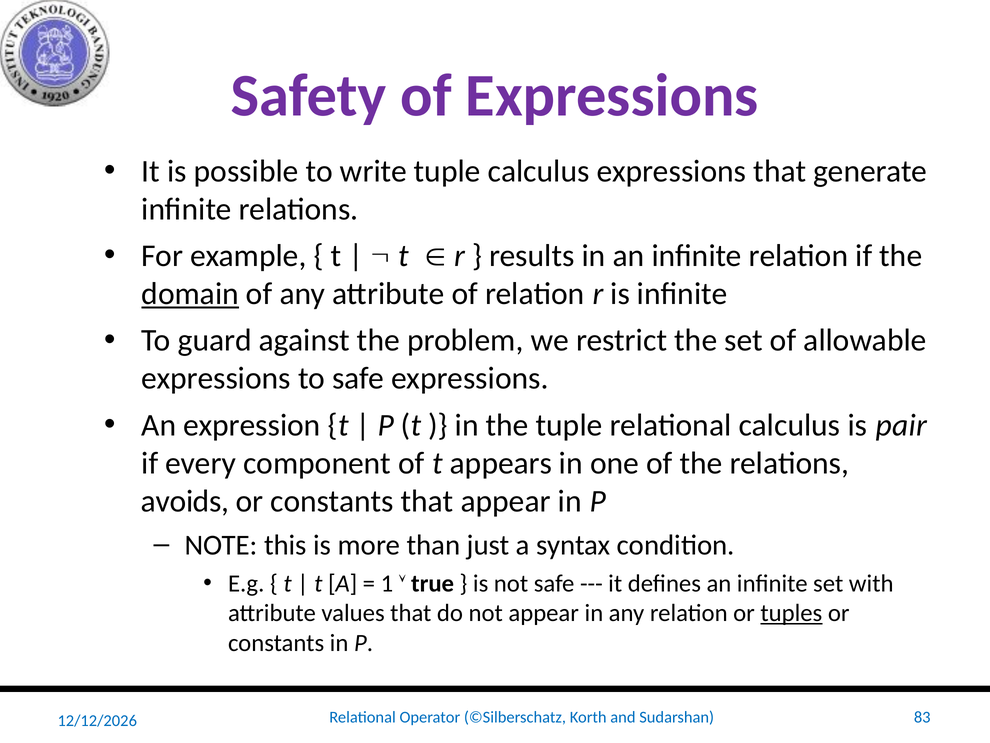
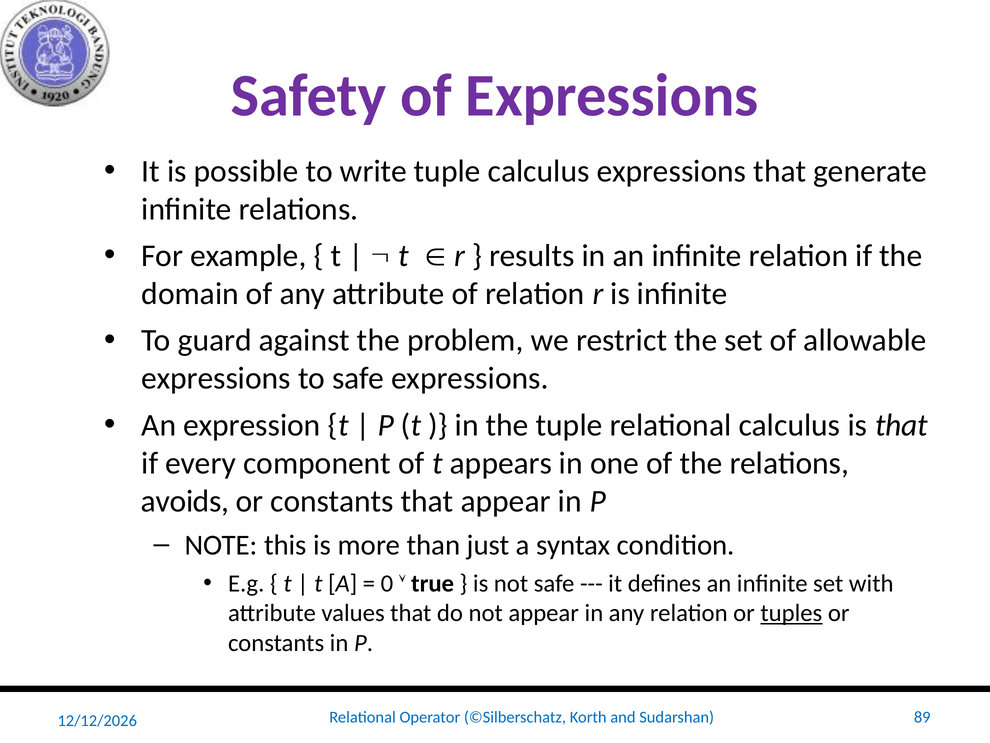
domain underline: present -> none (190, 294)
is pair: pair -> that (902, 425)
1: 1 -> 0 (387, 583)
83: 83 -> 89 (922, 717)
